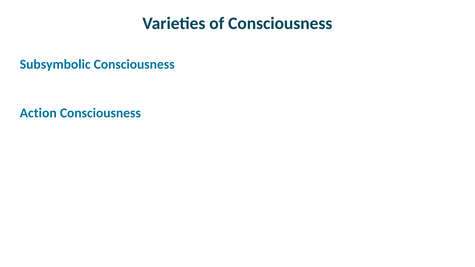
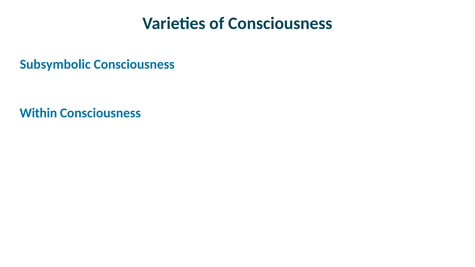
Action: Action -> Within (38, 113)
